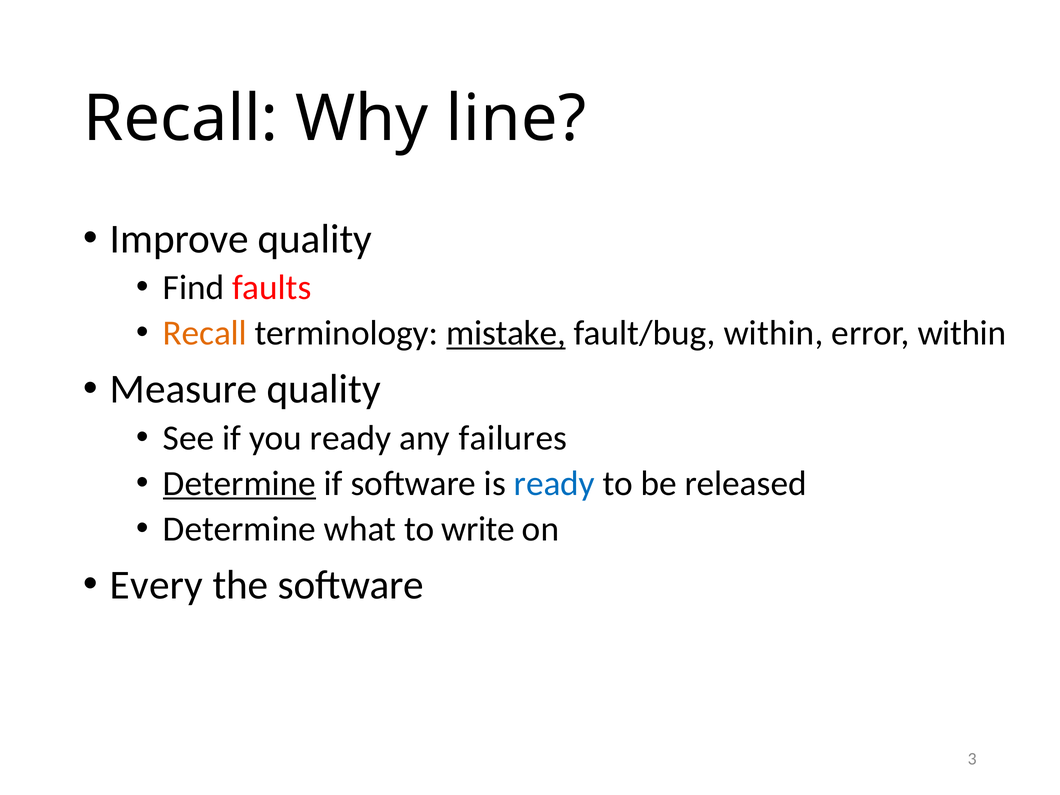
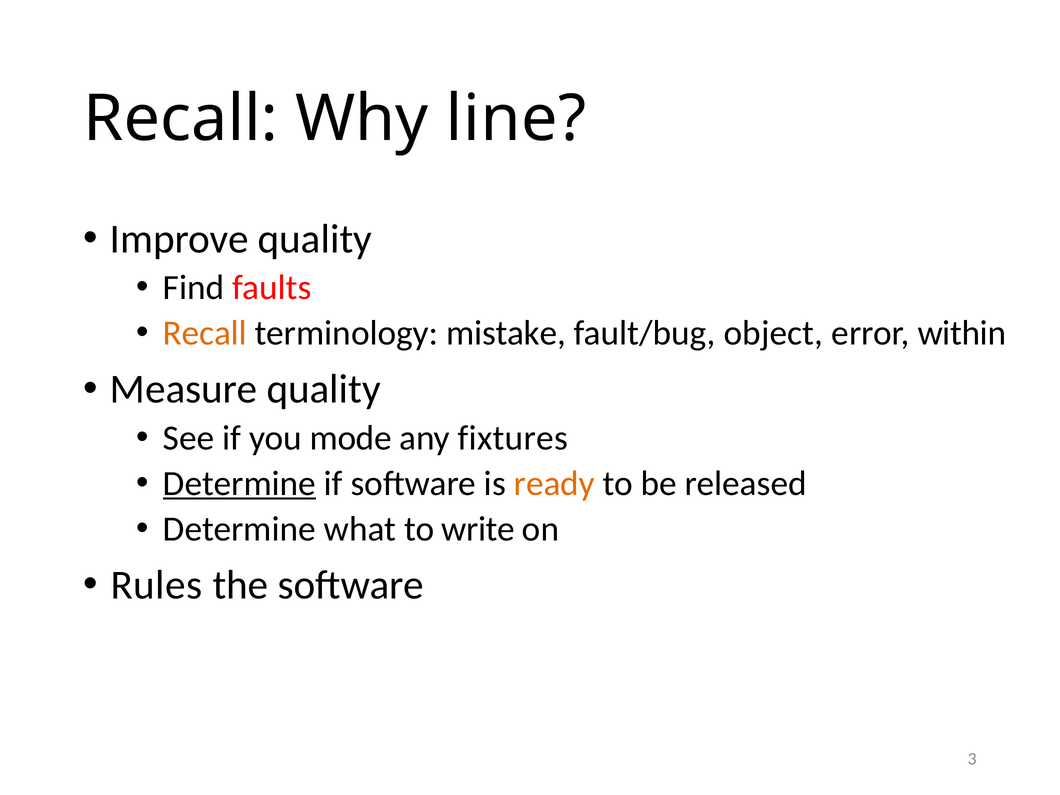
mistake underline: present -> none (506, 333)
fault/bug within: within -> object (773, 333)
you ready: ready -> mode (351, 438)
failures: failures -> fixtures (513, 438)
ready colour: blue -> orange (554, 483)
Every: Every -> Rules (156, 585)
